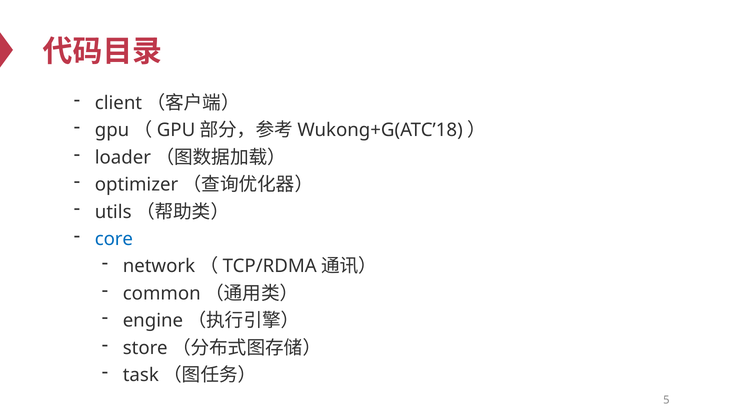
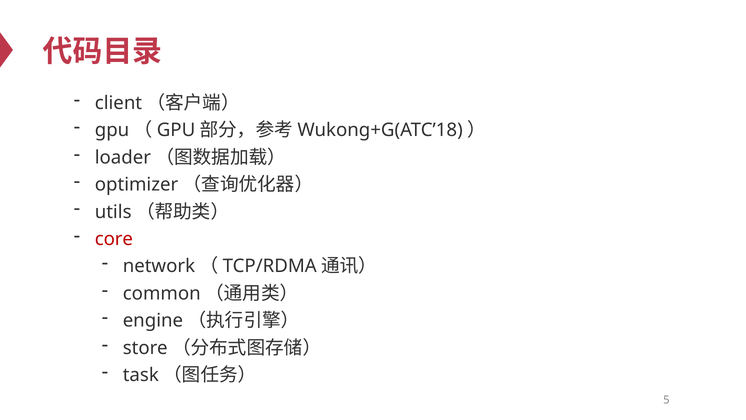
core colour: blue -> red (114, 239)
